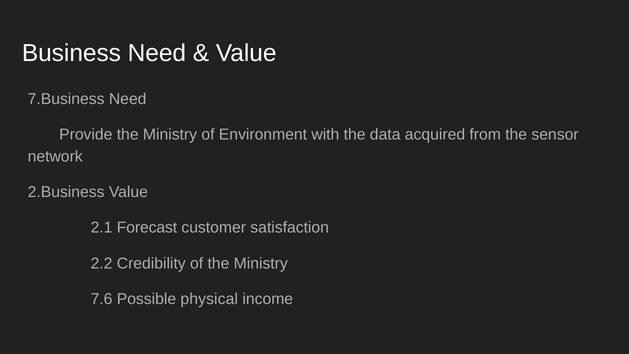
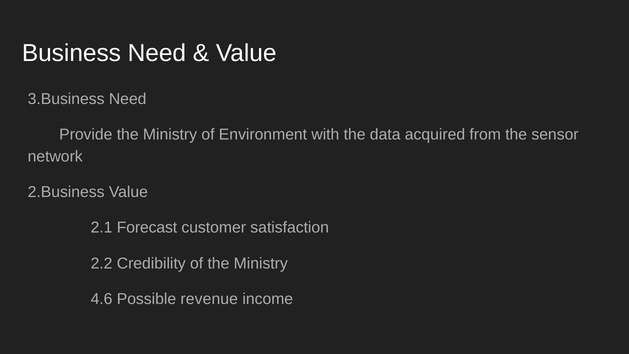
7.Business: 7.Business -> 3.Business (66, 99)
7.6: 7.6 -> 4.6 (102, 299)
physical: physical -> revenue (209, 299)
